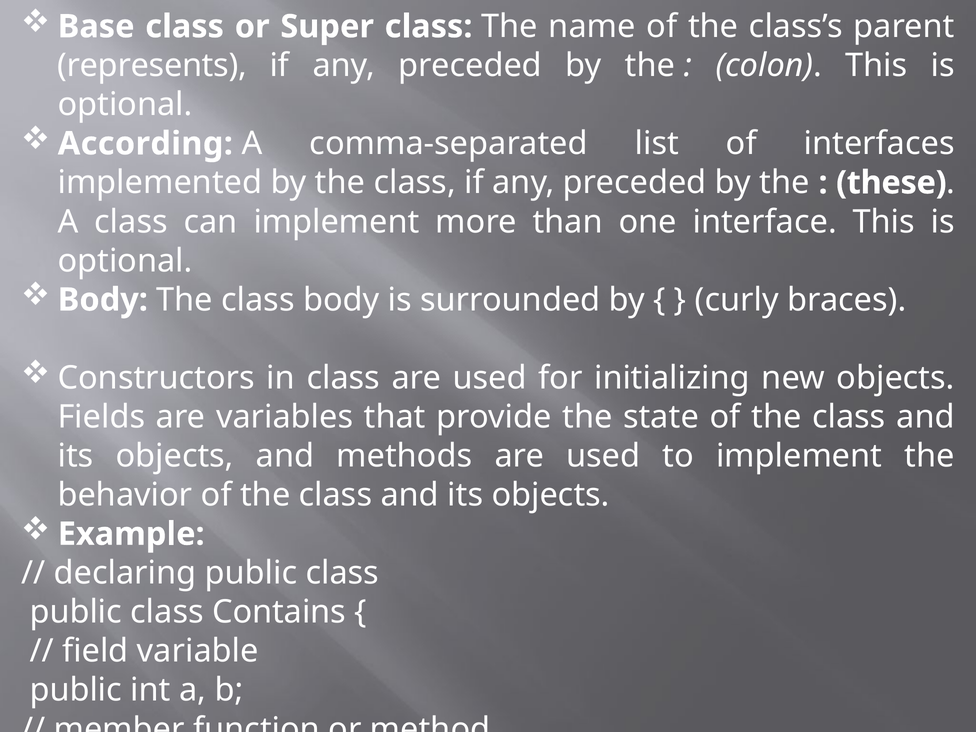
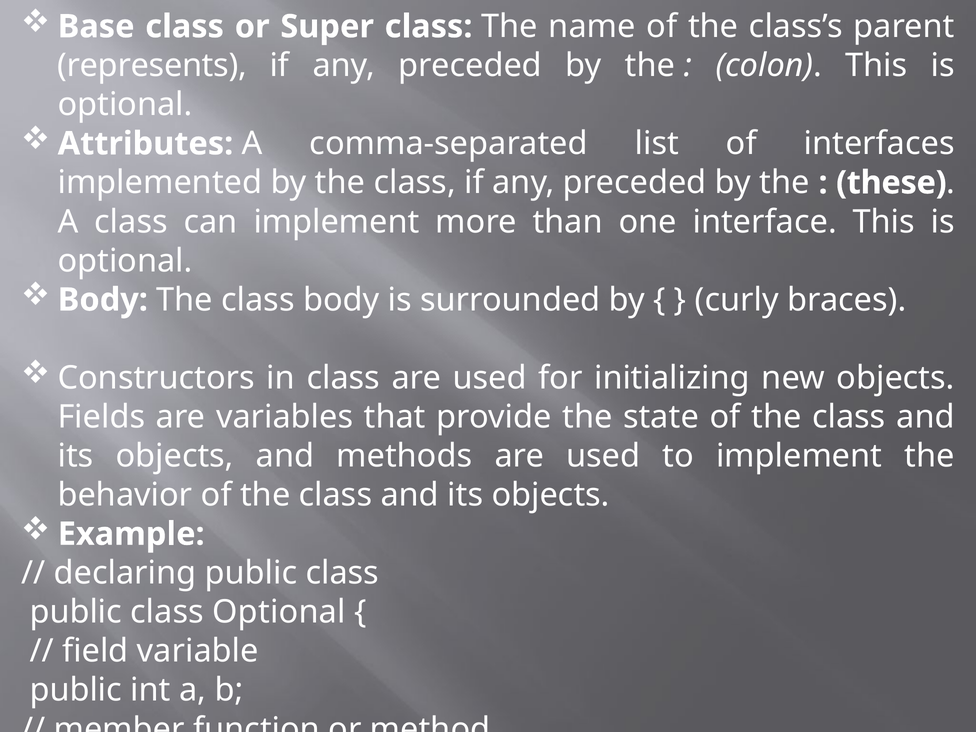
According: According -> Attributes (145, 144)
class Contains: Contains -> Optional (279, 612)
